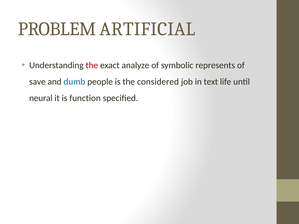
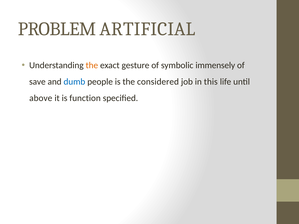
the colour: red -> orange (92, 65)
analyze: analyze -> gesture (135, 65)
represents: represents -> immensely (215, 65)
text: text -> this (211, 82)
neural: neural -> above (41, 98)
